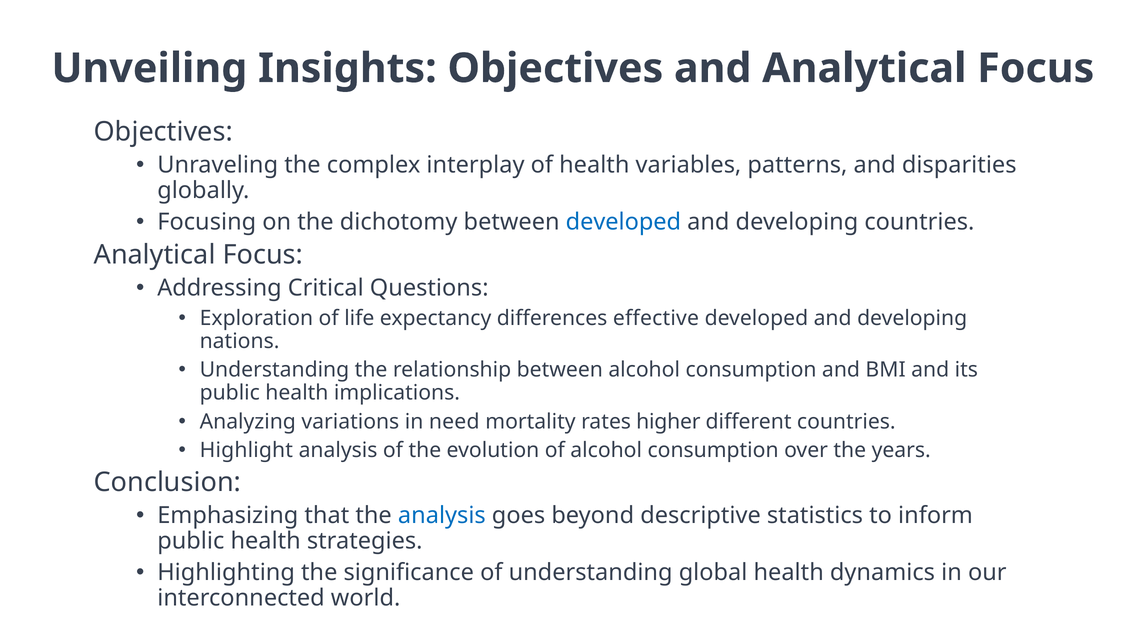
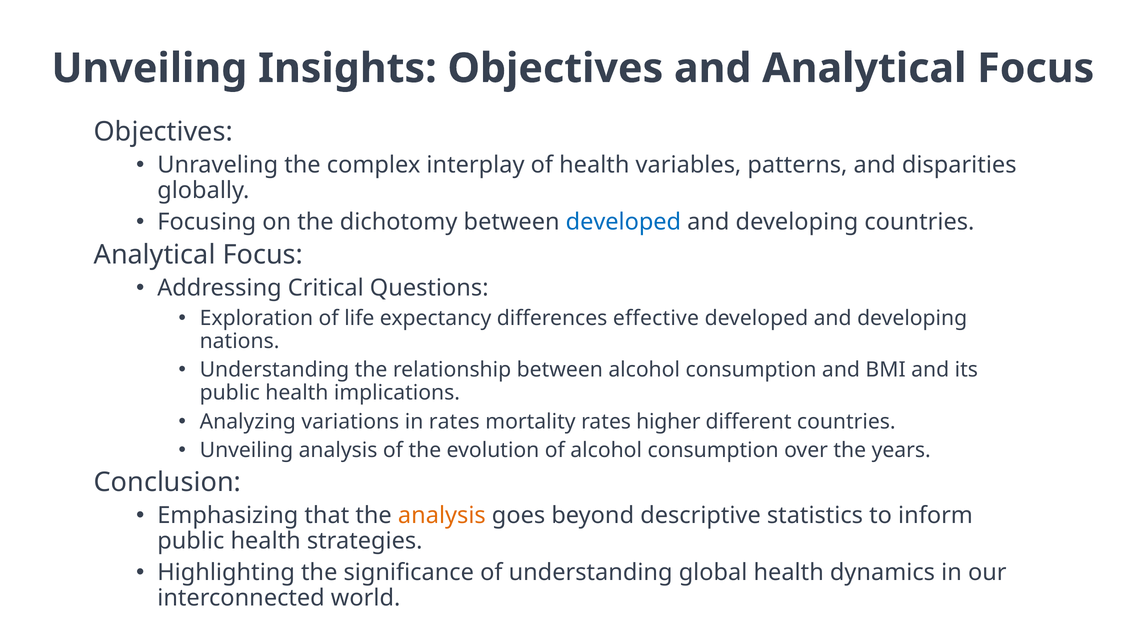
in need: need -> rates (454, 421)
Highlight: Highlight -> Unveiling (246, 450)
analysis colour: blue -> orange (442, 515)
